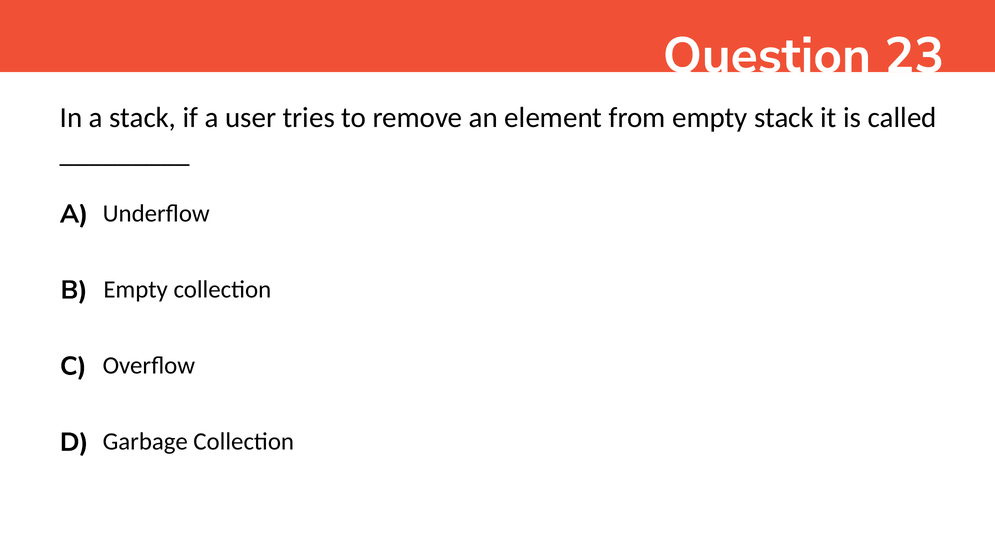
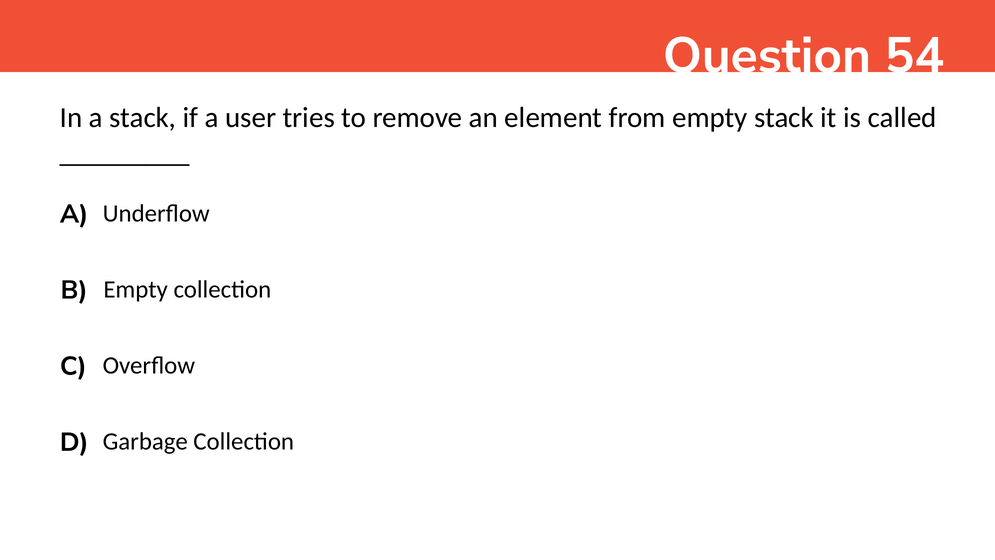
23: 23 -> 54 (914, 56)
